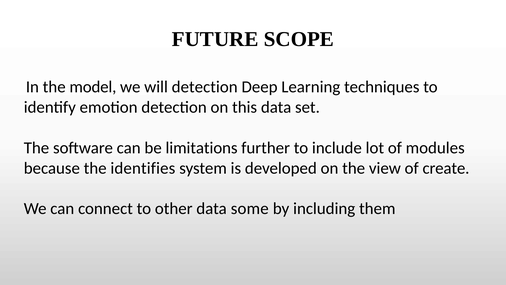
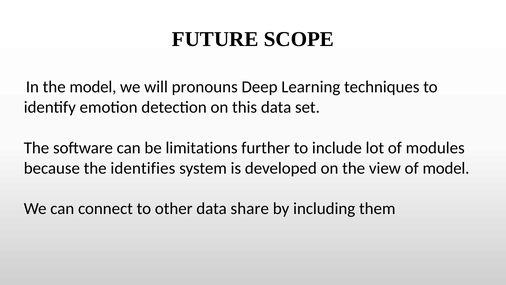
will detection: detection -> pronouns (205, 87)
of create: create -> model (446, 168)
some: some -> share (250, 208)
